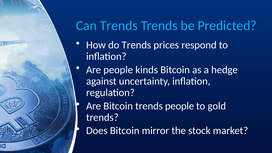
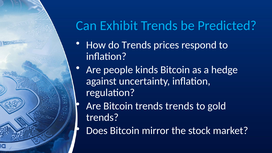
Can Trends: Trends -> Exhibit (119, 26)
trends people: people -> trends (179, 106)
